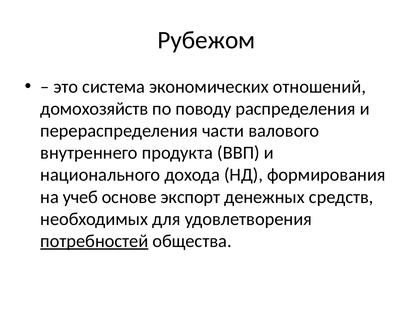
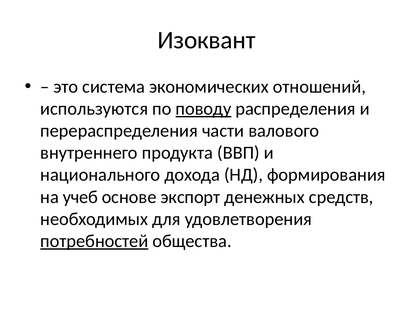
Рубежом: Рубежом -> Изоквант (207, 40)
домохозяйств: домохозяйств -> используются (94, 109)
поводу underline: none -> present (204, 109)
